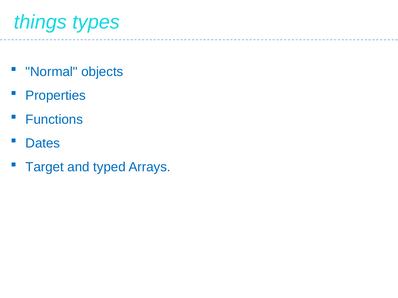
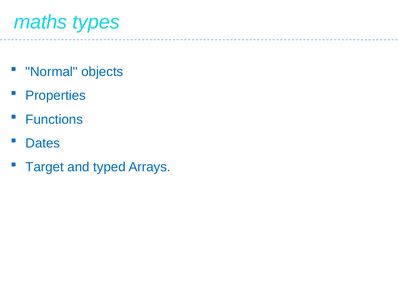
things: things -> maths (40, 22)
